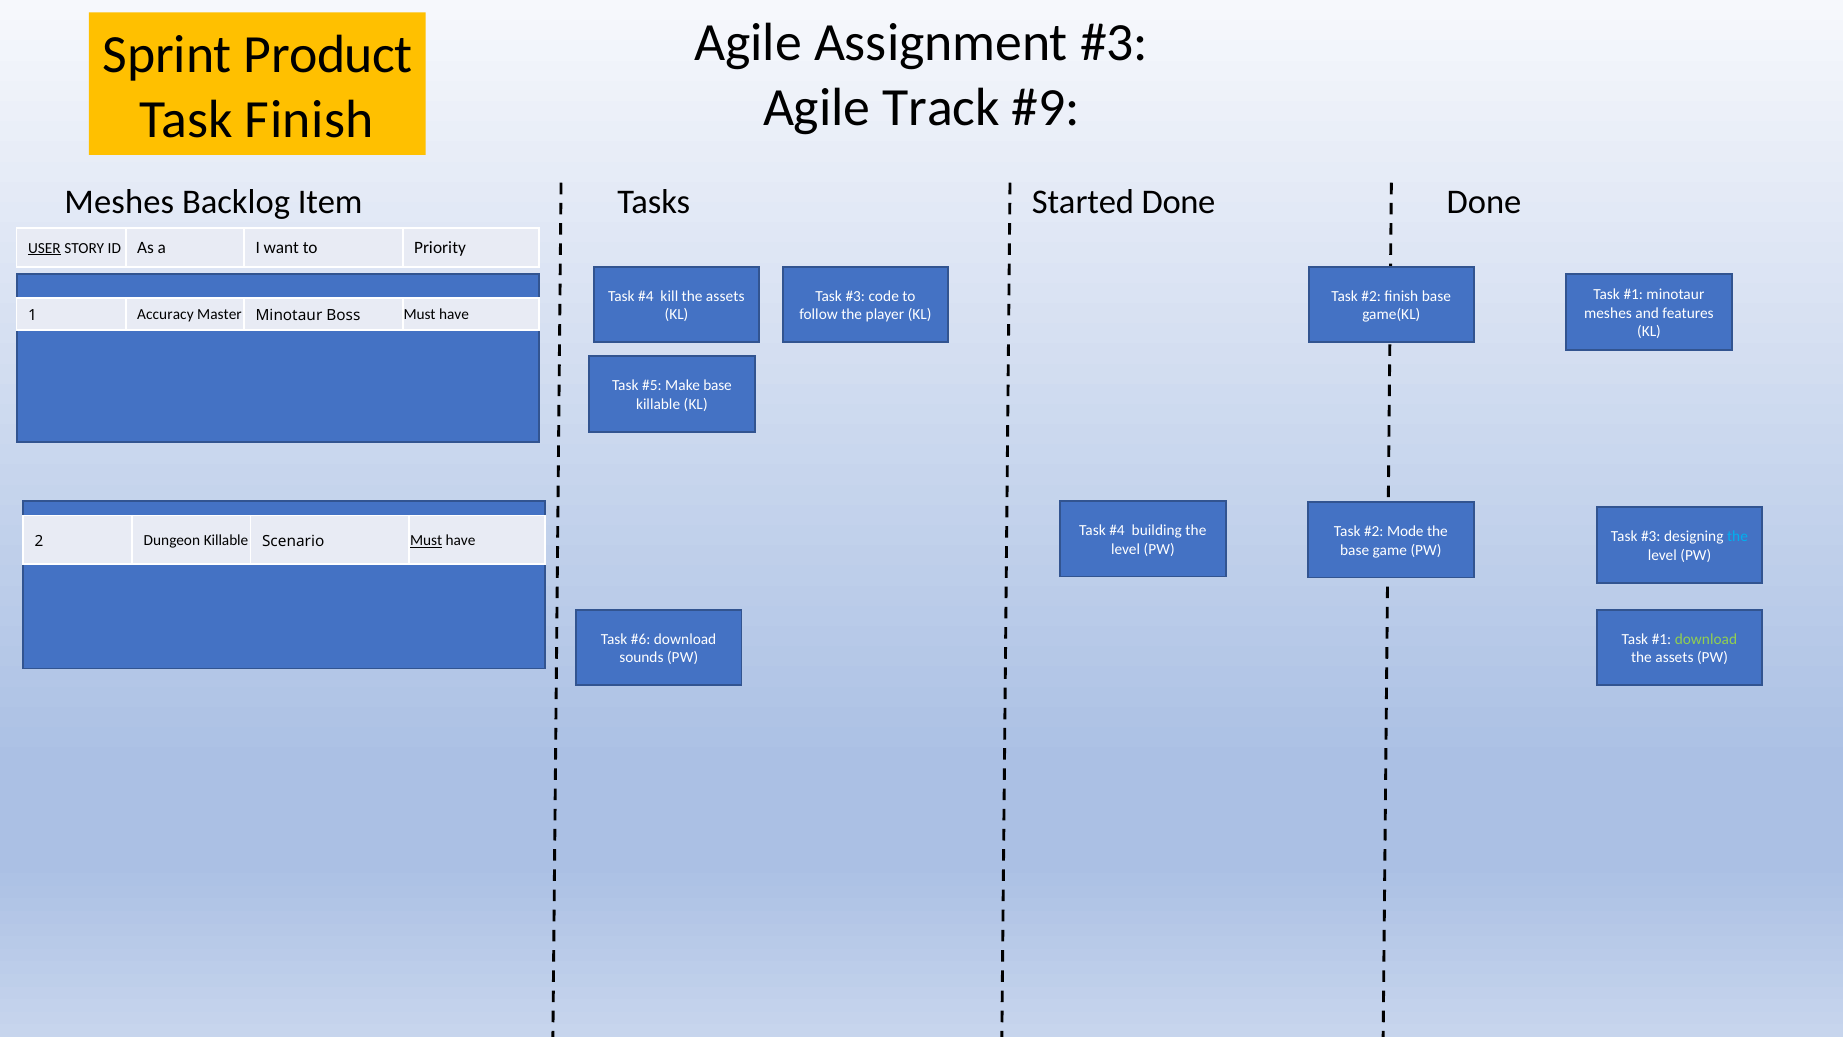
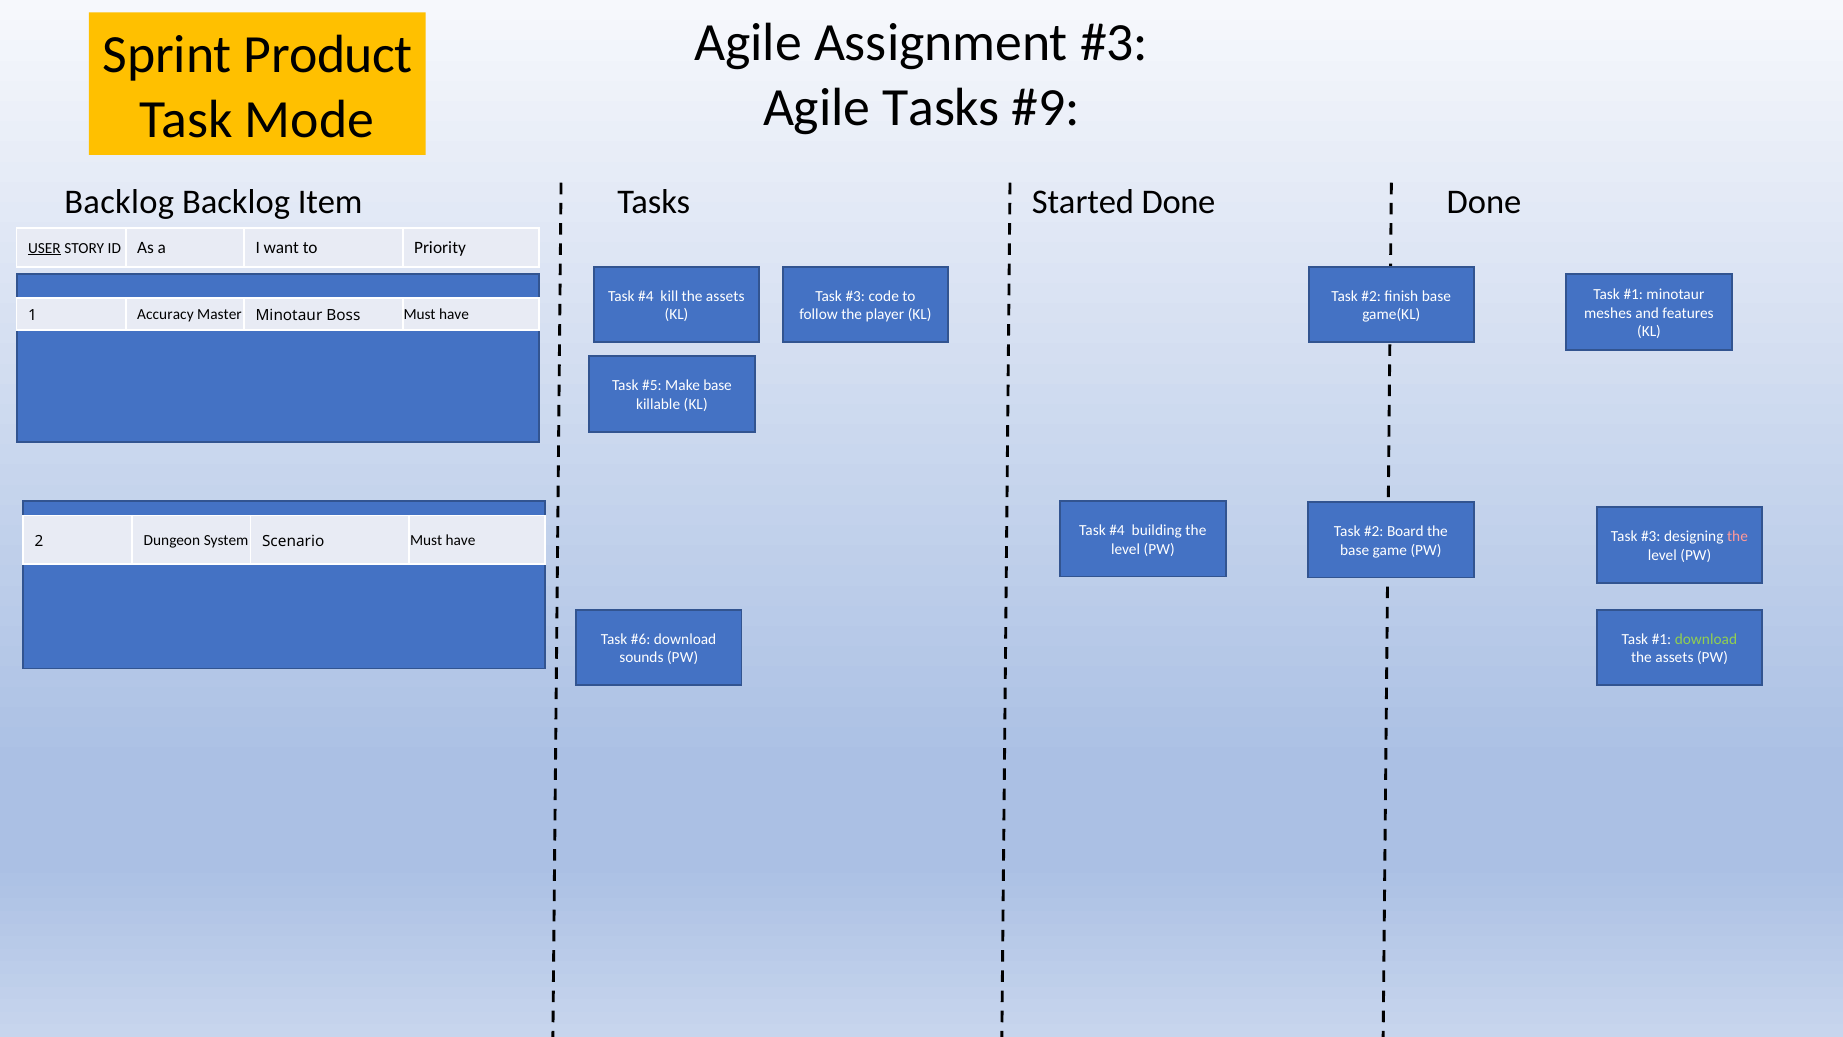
Agile Track: Track -> Tasks (941, 107)
Task Finish: Finish -> Mode (310, 120)
Meshes: Meshes -> Backlog (119, 202)
Mode: Mode -> Board (1405, 532)
the colour: light blue -> pink (1738, 537)
Dungeon Killable: Killable -> System (226, 540)
Must underline: present -> none (426, 540)
